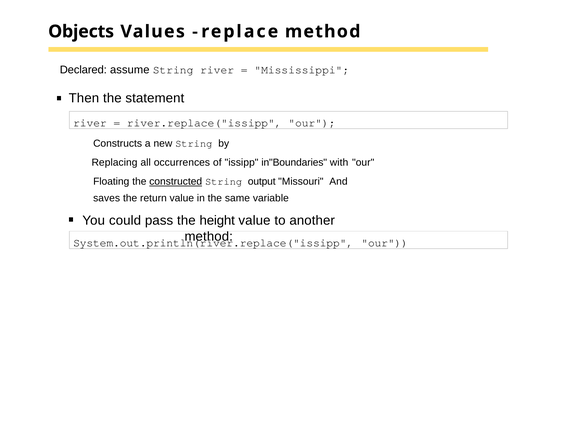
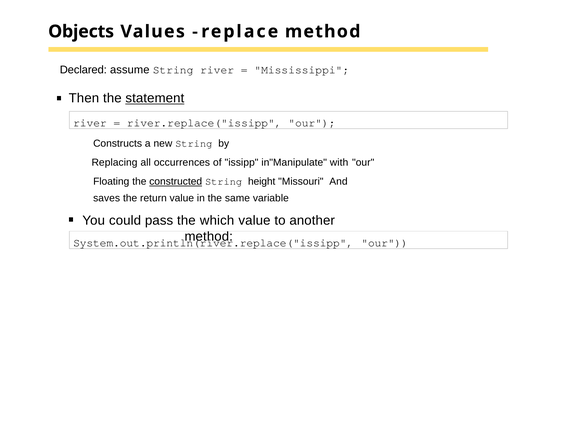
statement underline: none -> present (155, 98)
in"Boundaries: in"Boundaries -> in"Manipulate (294, 162)
output: output -> height (262, 182)
height: height -> which (217, 220)
